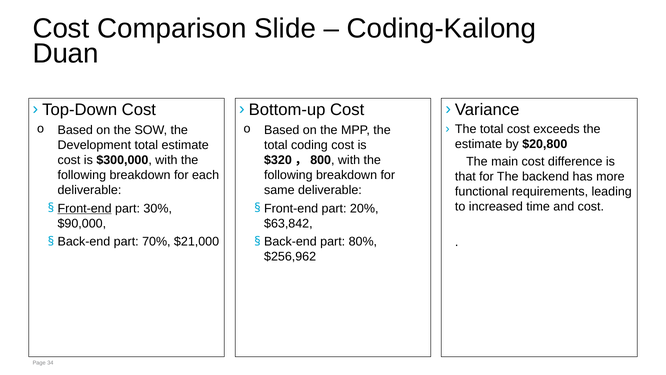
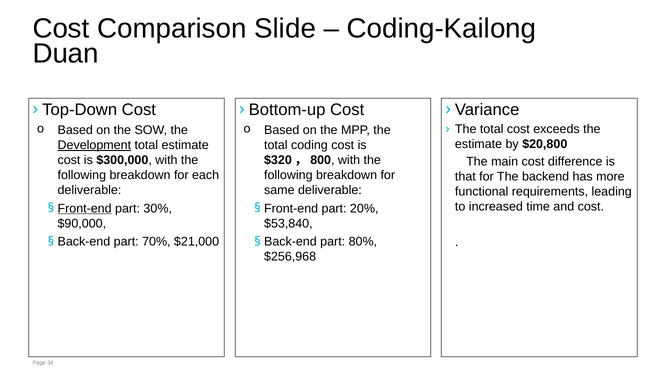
Development underline: none -> present (94, 145)
$63,842: $63,842 -> $53,840 (288, 223)
$256,962: $256,962 -> $256,968 (290, 257)
